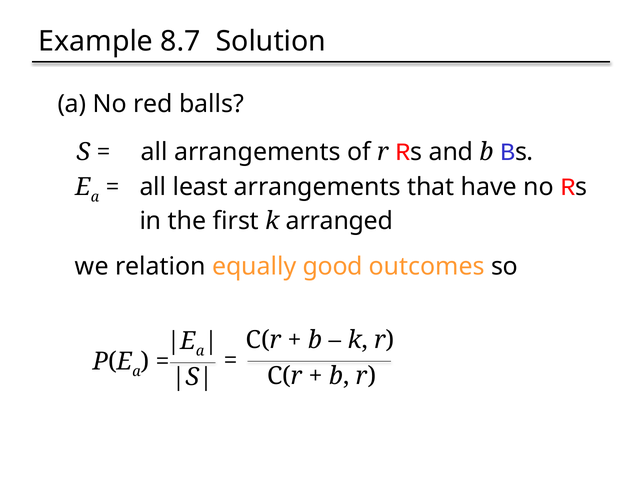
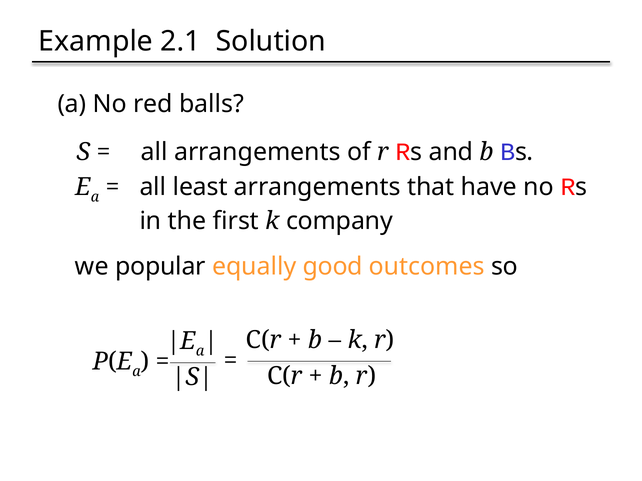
8.7: 8.7 -> 2.1 (181, 42)
arranged: arranged -> company (339, 221)
relation: relation -> popular (160, 267)
